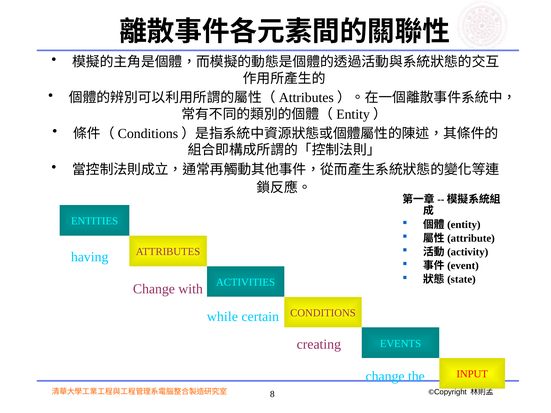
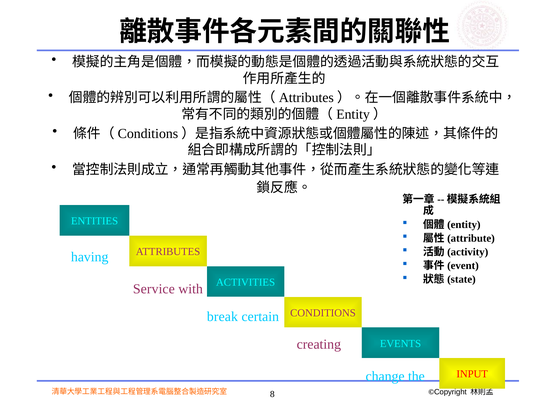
Change: Change -> Service (154, 289)
while: while -> break (222, 317)
